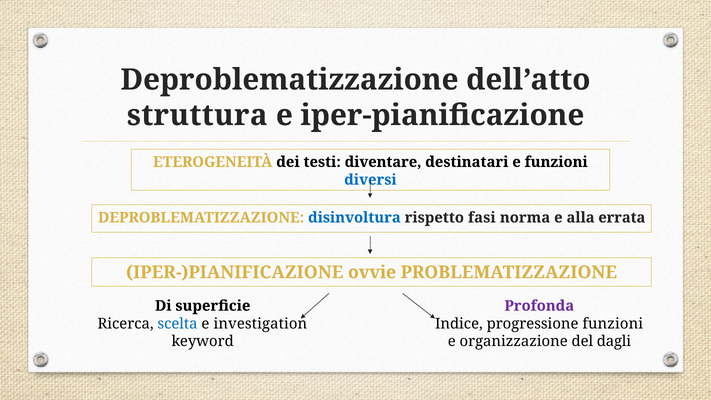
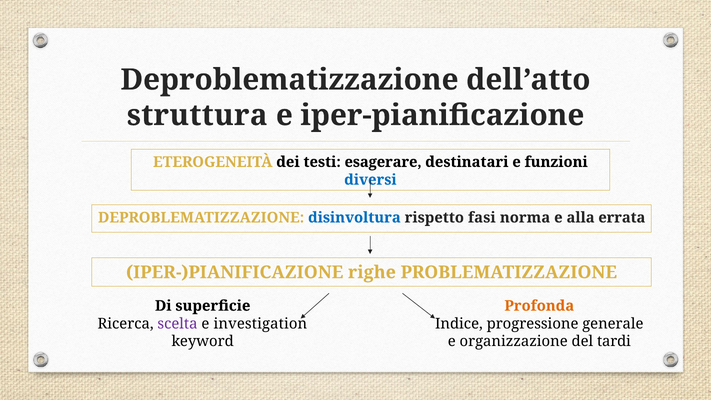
diventare: diventare -> esagerare (383, 162)
ovvie: ovvie -> righe (372, 272)
Profonda colour: purple -> orange (539, 306)
scelta colour: blue -> purple (177, 324)
progressione funzioni: funzioni -> generale (613, 324)
dagli: dagli -> tardi (614, 341)
